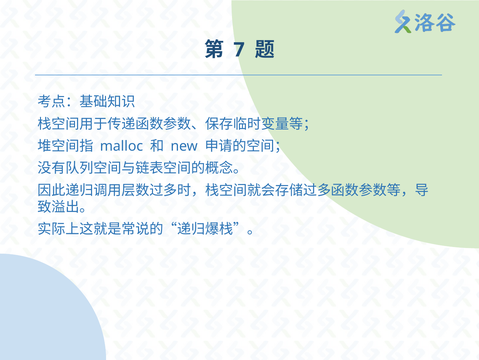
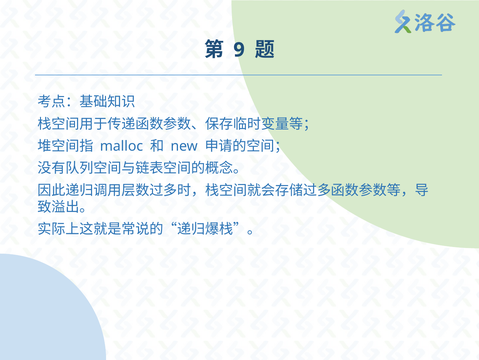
7: 7 -> 9 (239, 50)
